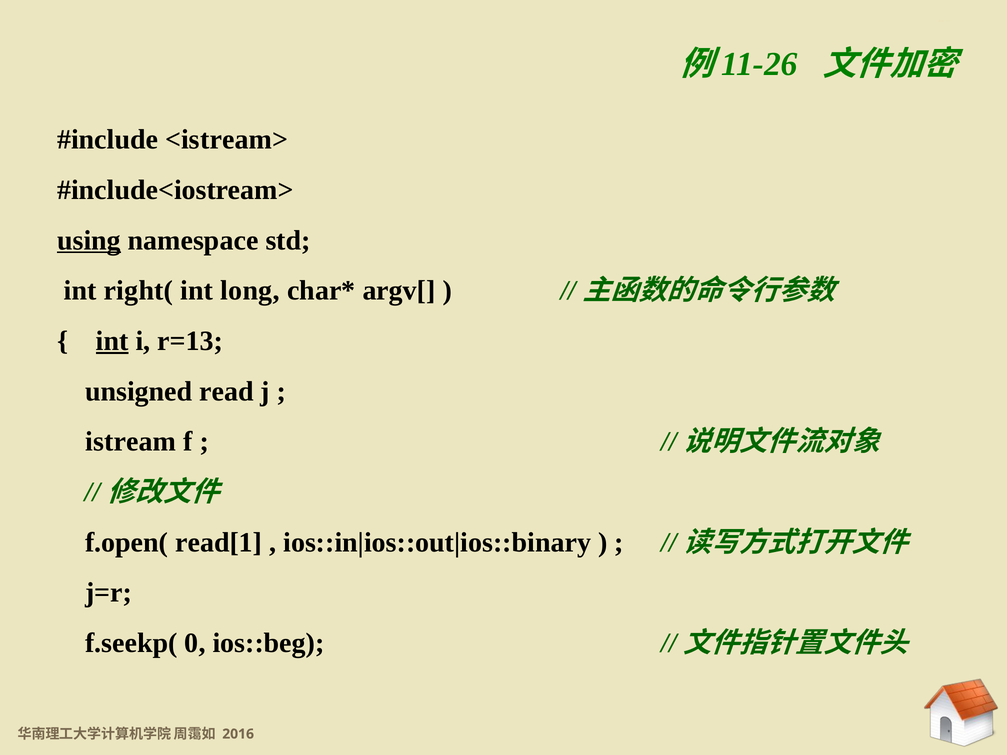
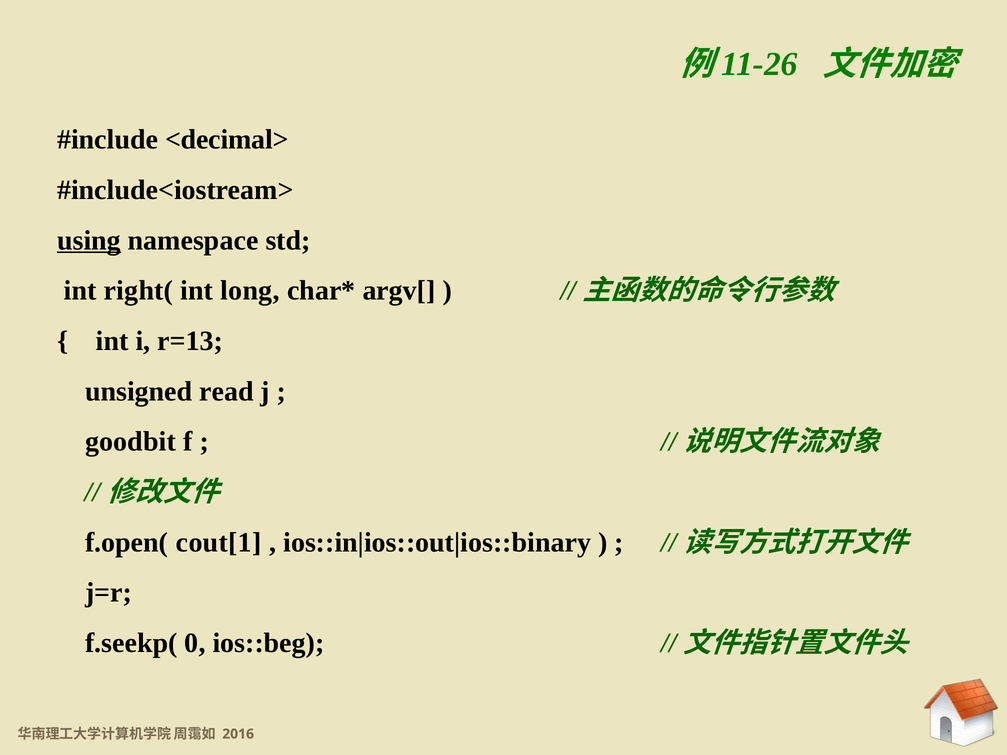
<istream>: <istream> -> <decimal> (227, 140)
int underline: present -> none (112, 341)
istream: istream -> goodbit (131, 442)
read[1: read[1 -> cout[1 (219, 543)
